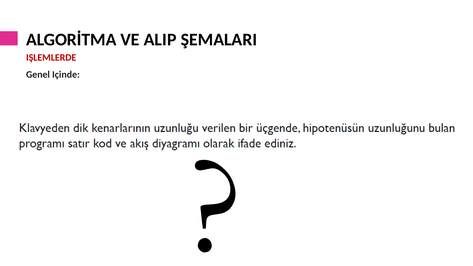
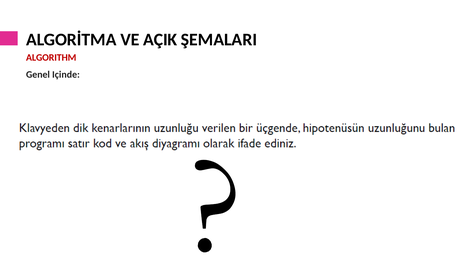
ALIP: ALIP -> AÇIK (160, 40)
IŞLEMLERDE: IŞLEMLERDE -> ALGORITHM (51, 58)
